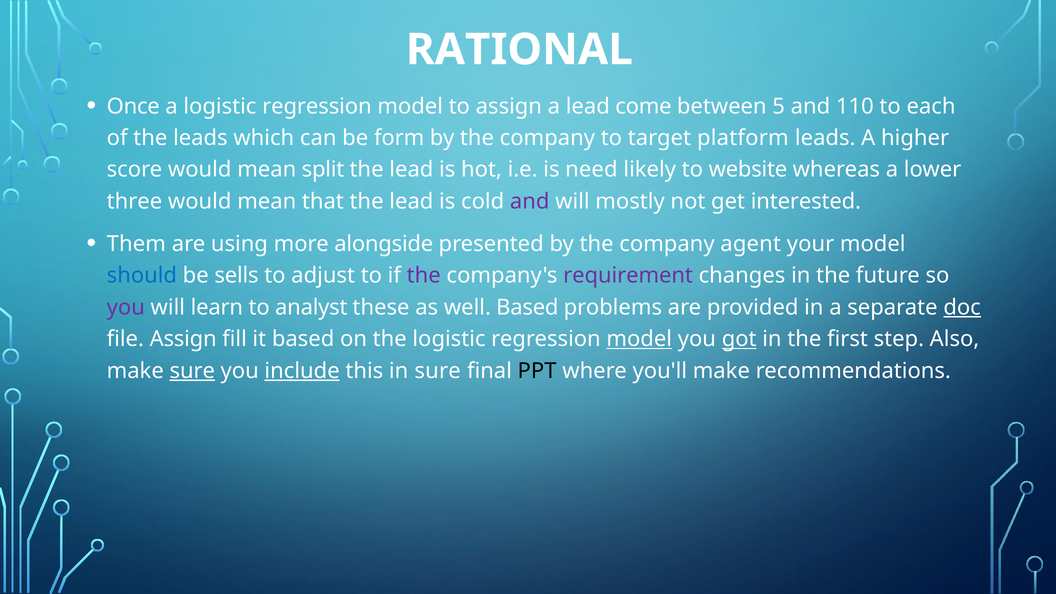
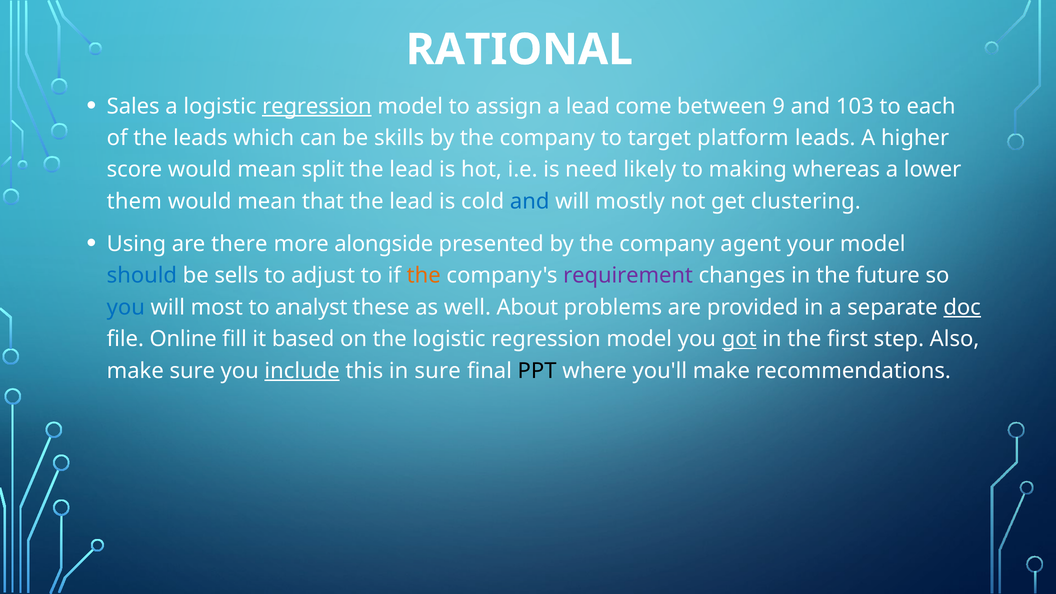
Once: Once -> Sales (133, 106)
regression underline: none -> present (317, 106)
5: 5 -> 9 (779, 106)
110: 110 -> 103 (855, 106)
form: form -> skills (399, 138)
website: website -> making (748, 170)
three: three -> them (134, 201)
and colour: purple -> blue (530, 201)
interested: interested -> clustering (806, 201)
Them: Them -> Using (136, 244)
using: using -> there (239, 244)
the colour: purple -> orange (424, 276)
you colour: purple -> blue (126, 307)
learn: learn -> most (217, 307)
well Based: Based -> About (527, 307)
file Assign: Assign -> Online (183, 339)
model underline: present -> none (639, 339)
sure underline: present -> none (192, 371)
